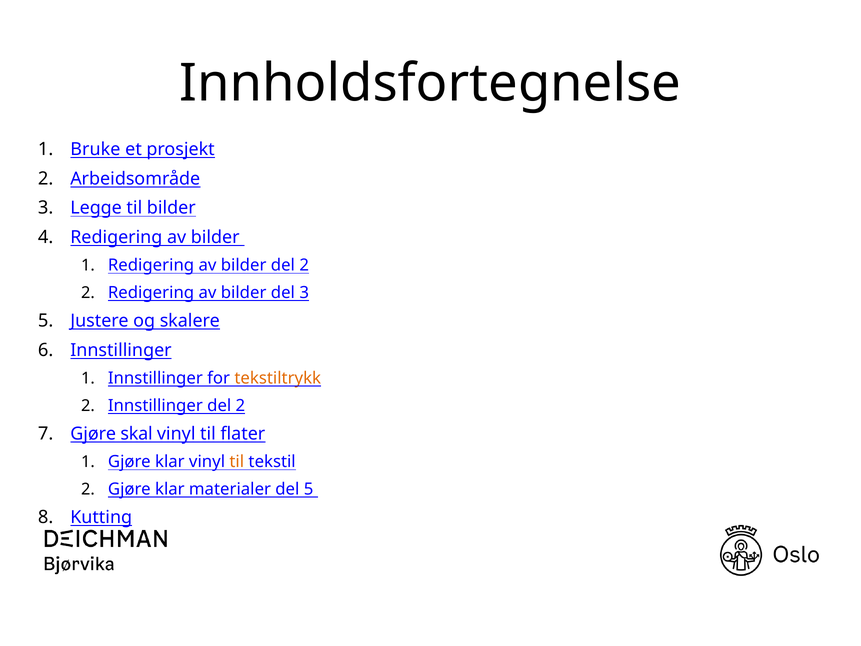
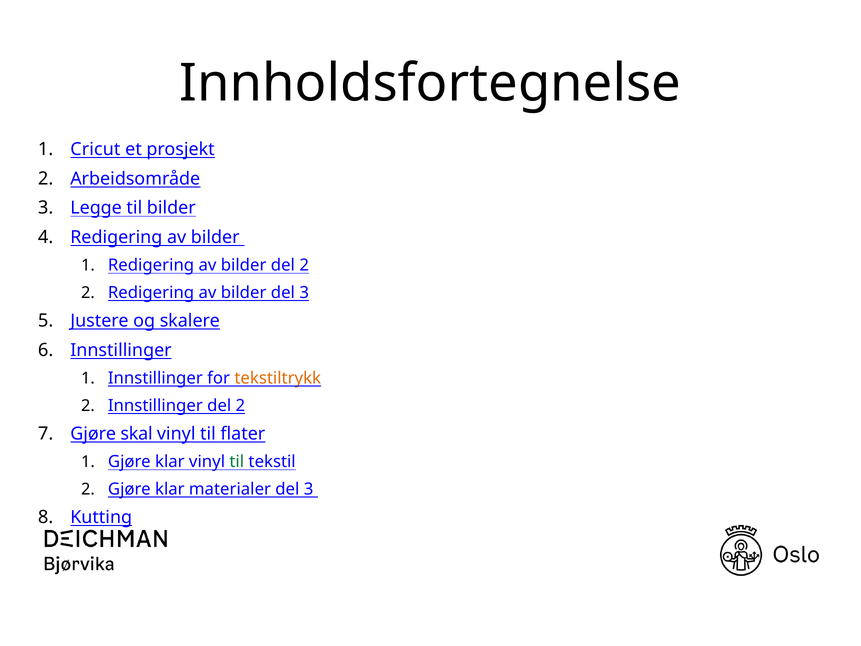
Bruke: Bruke -> Cricut (95, 149)
til colour: orange -> green (237, 462)
materialer del 5: 5 -> 3 (309, 489)
